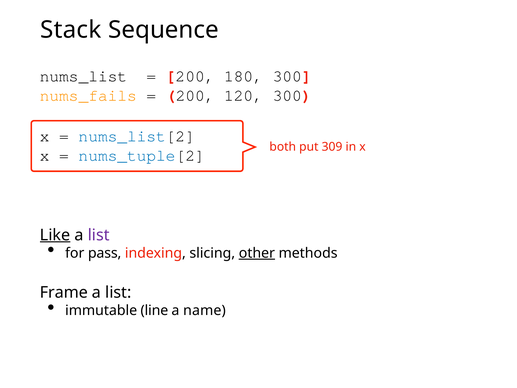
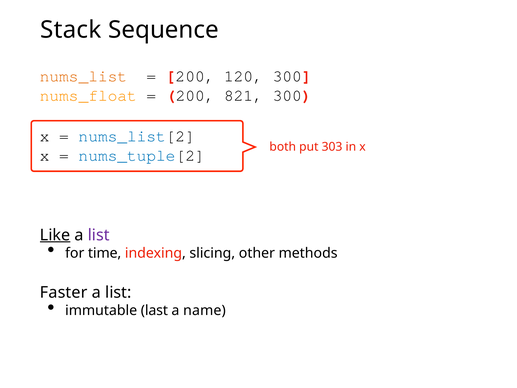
nums_list colour: black -> orange (84, 76)
180: 180 -> 120 (244, 76)
nums_fails: nums_fails -> nums_float (88, 95)
120: 120 -> 821 (244, 95)
309: 309 -> 303 (332, 147)
pass: pass -> time (105, 253)
other underline: present -> none (257, 253)
Frame: Frame -> Faster (64, 292)
line: line -> last (154, 310)
